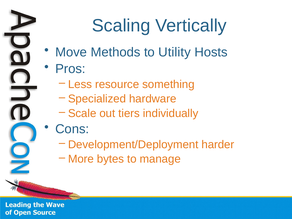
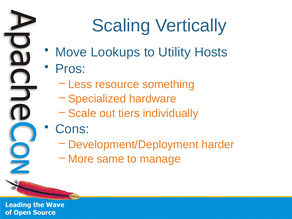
Methods: Methods -> Lookups (115, 52)
bytes: bytes -> same (111, 159)
